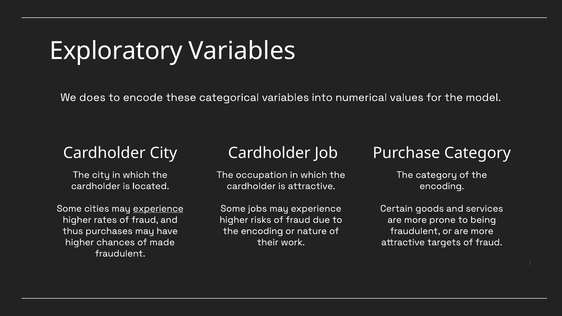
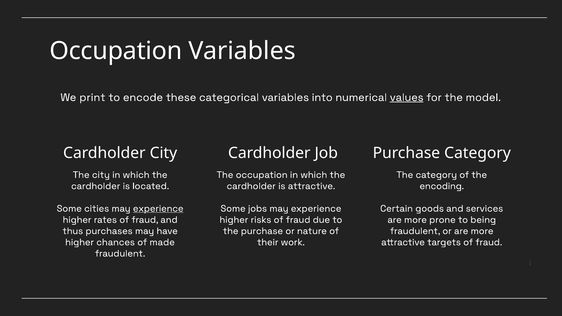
Exploratory: Exploratory -> Occupation (116, 51)
does: does -> print (92, 97)
values underline: none -> present (407, 97)
encoding: encoding -> purchase (262, 231)
